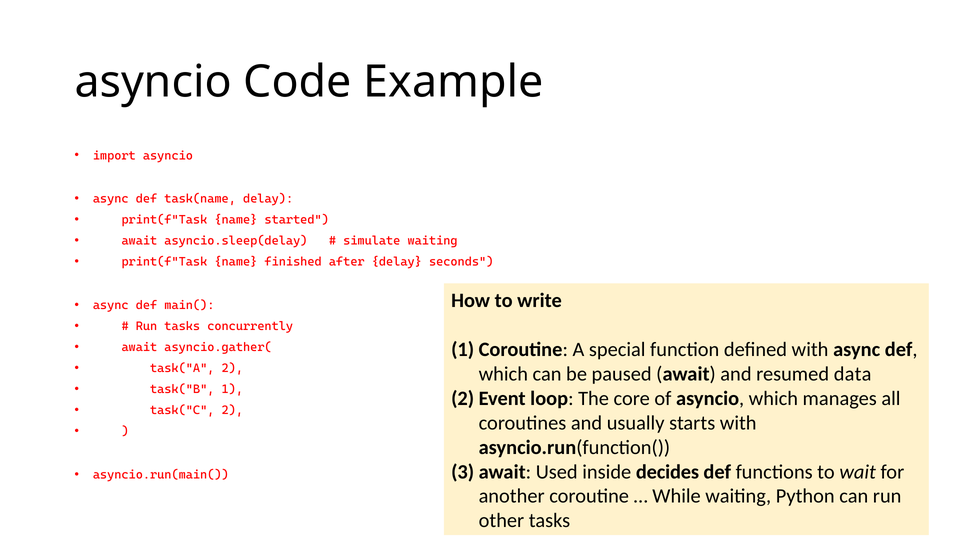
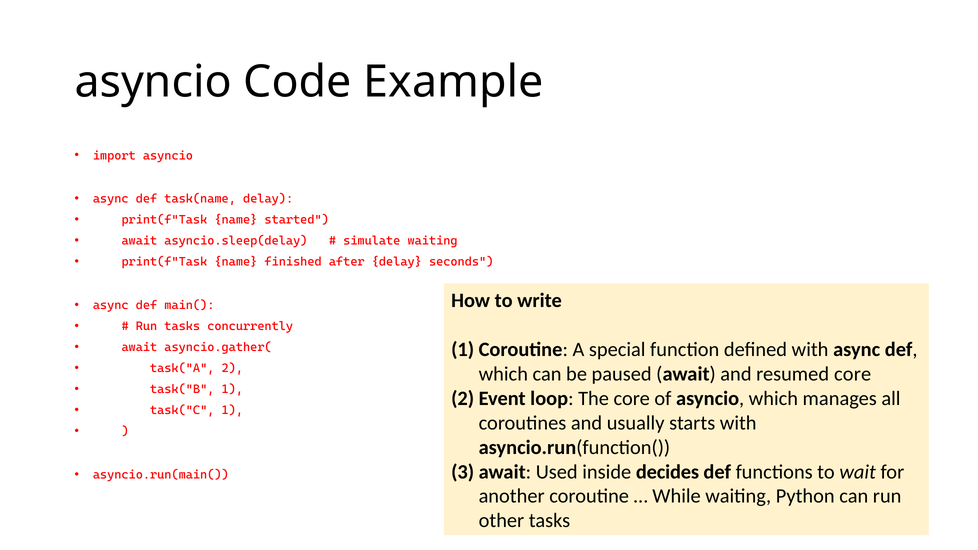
resumed data: data -> core (853, 374)
task("C 2: 2 -> 1 (232, 411)
